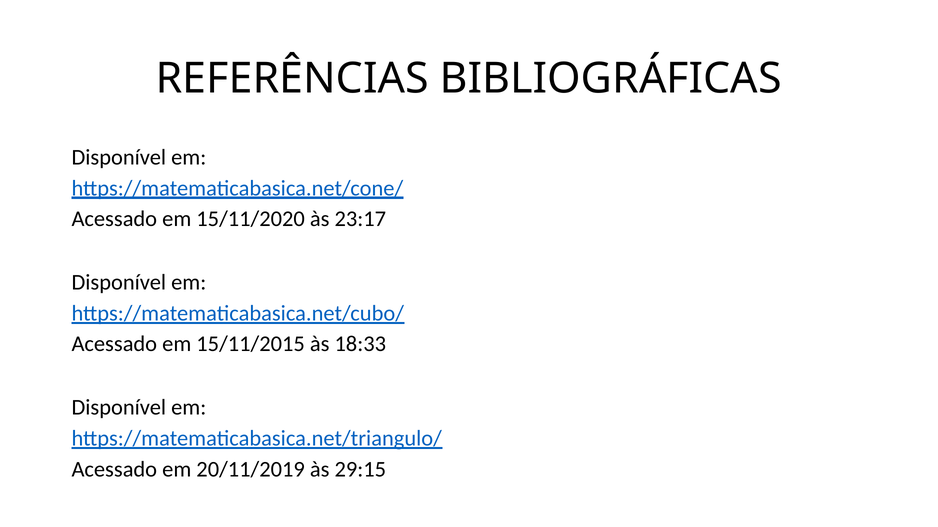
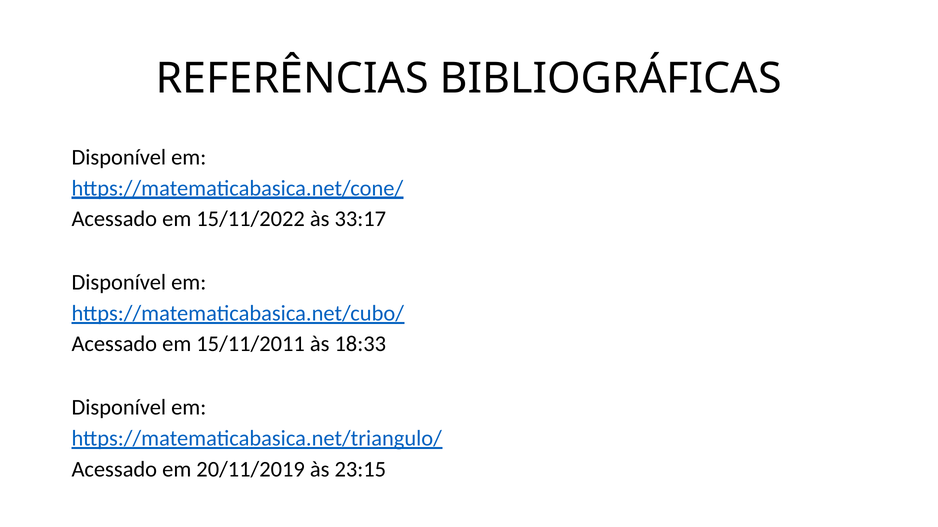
15/11/2020: 15/11/2020 -> 15/11/2022 (251, 219)
23:17: 23:17 -> 33:17 (360, 219)
15/11/2015: 15/11/2015 -> 15/11/2011 (251, 344)
29:15: 29:15 -> 23:15 (360, 470)
